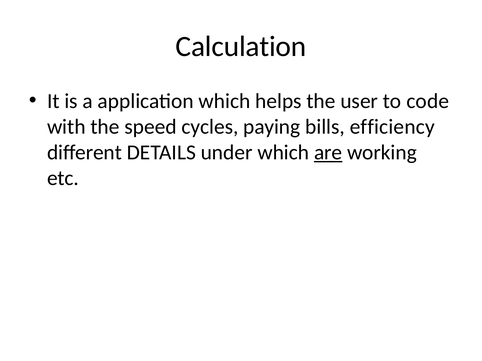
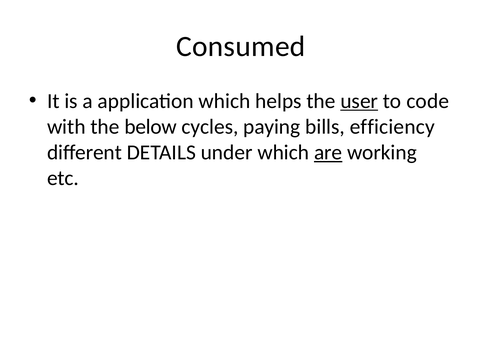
Calculation: Calculation -> Consumed (241, 47)
user underline: none -> present (359, 101)
speed: speed -> below (151, 127)
